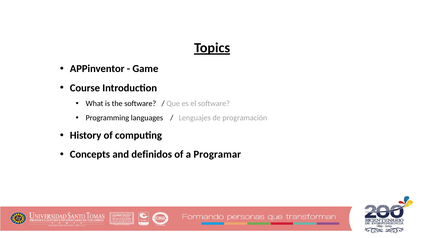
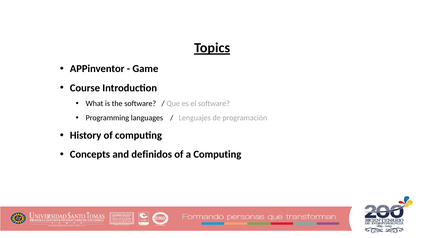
a Programar: Programar -> Computing (217, 154)
